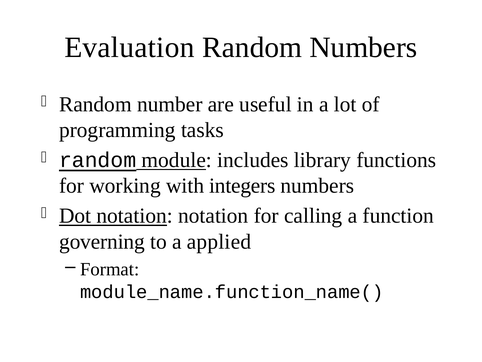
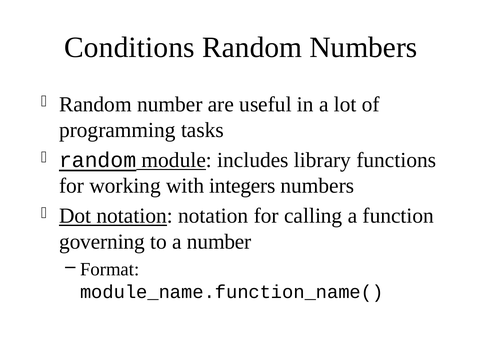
Evaluation: Evaluation -> Conditions (129, 47)
a applied: applied -> number (219, 241)
